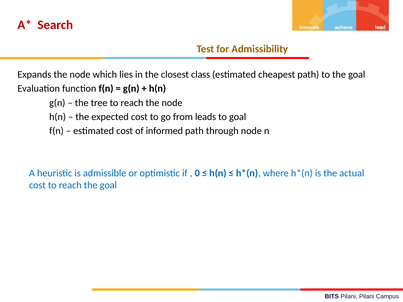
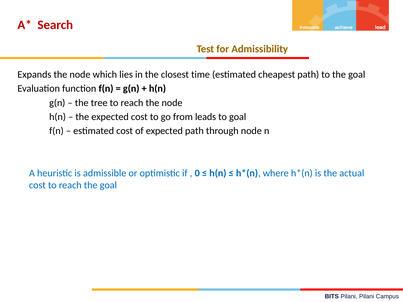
class: class -> time (201, 75)
of informed: informed -> expected (164, 131)
